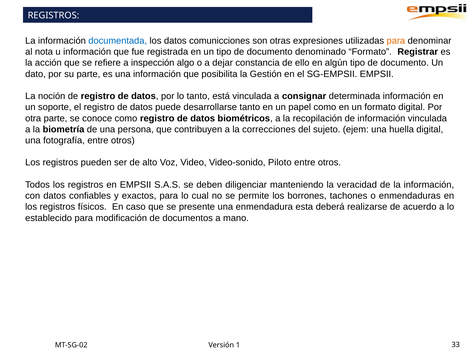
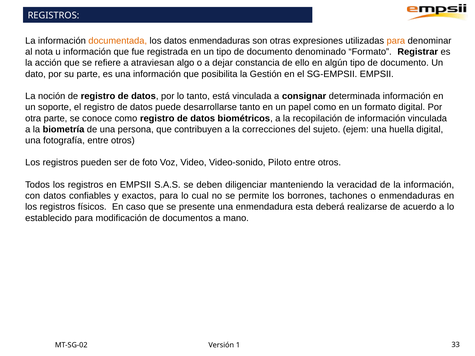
documentada colour: blue -> orange (118, 41)
datos comunicciones: comunicciones -> enmendaduras (220, 41)
inspección: inspección -> atraviesan (153, 63)
alto: alto -> foto (150, 163)
